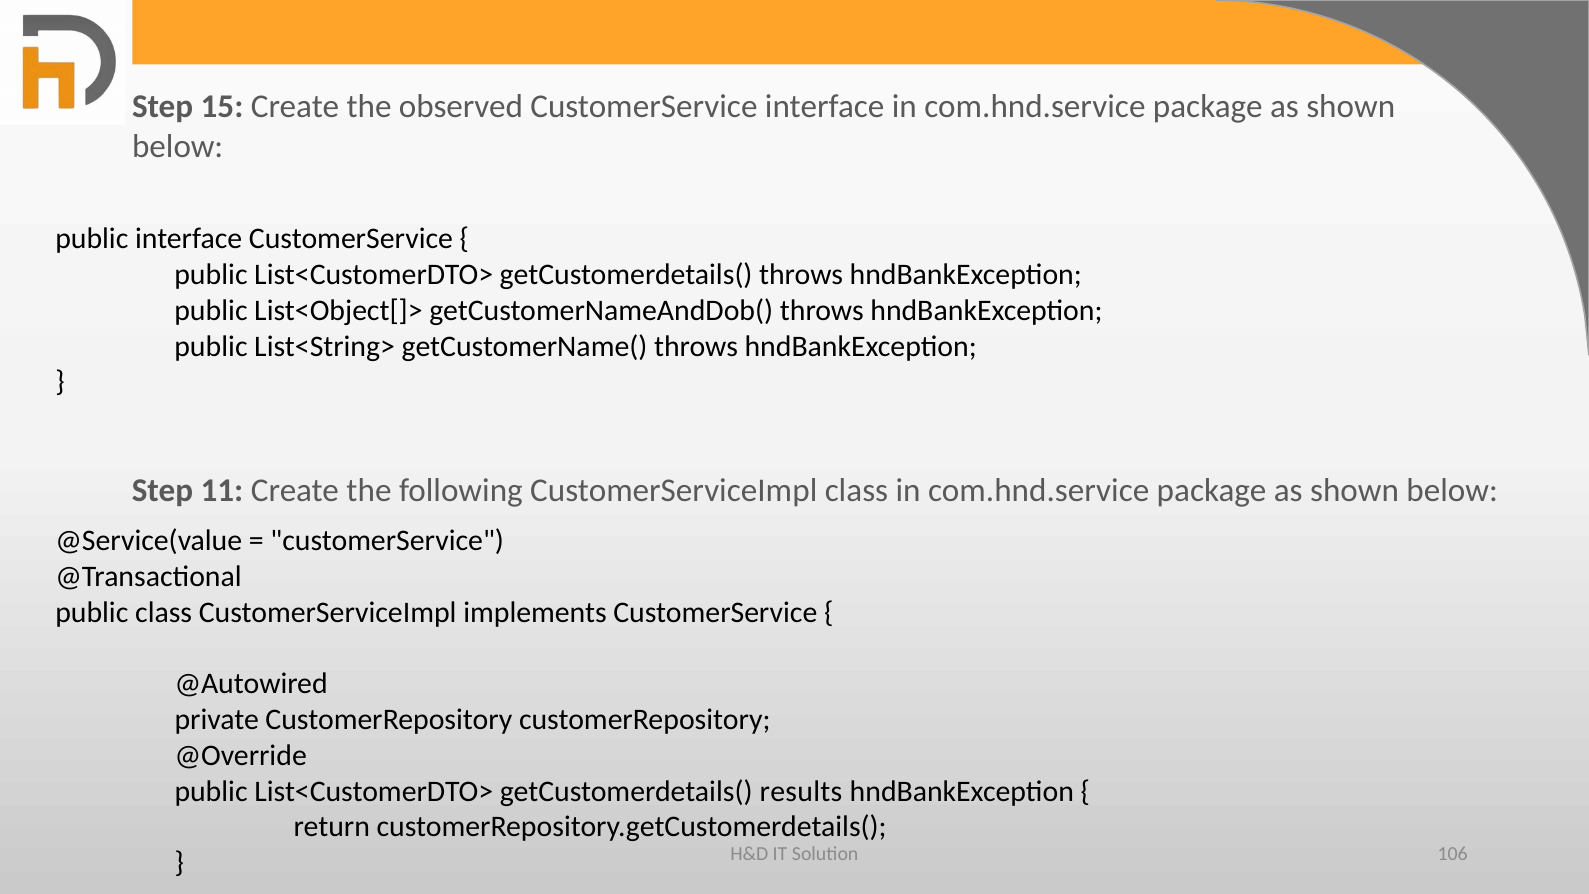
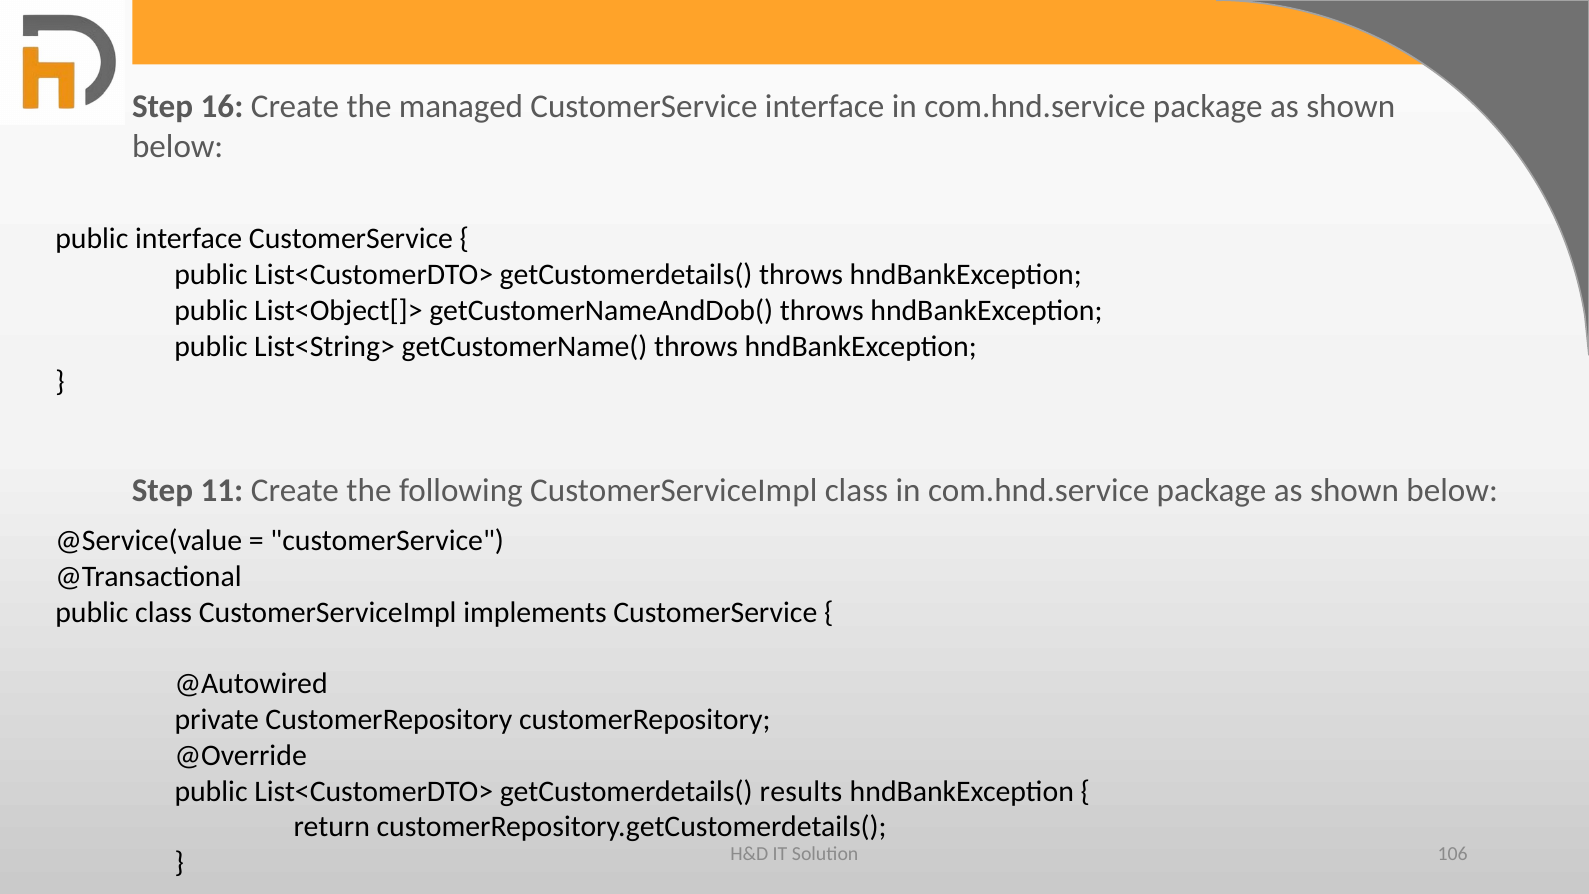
15: 15 -> 16 (222, 106)
observed: observed -> managed (461, 106)
